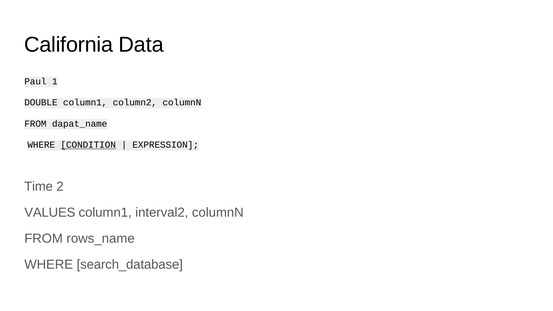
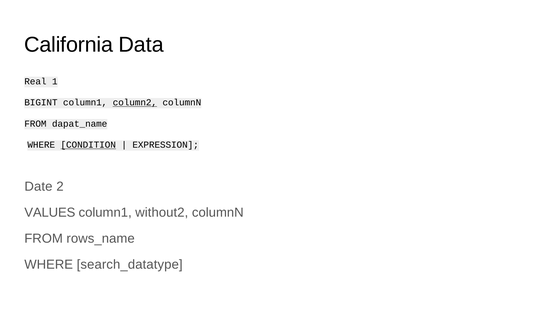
Paul: Paul -> Real (35, 81)
DOUBLE: DOUBLE -> BIGINT (41, 103)
column2 underline: none -> present (135, 103)
Time: Time -> Date (38, 186)
interval2: interval2 -> without2 (162, 212)
search_database: search_database -> search_datatype (130, 265)
